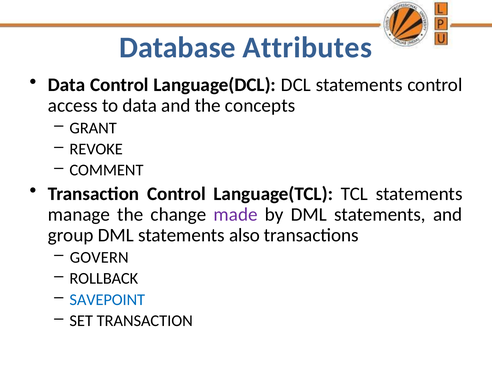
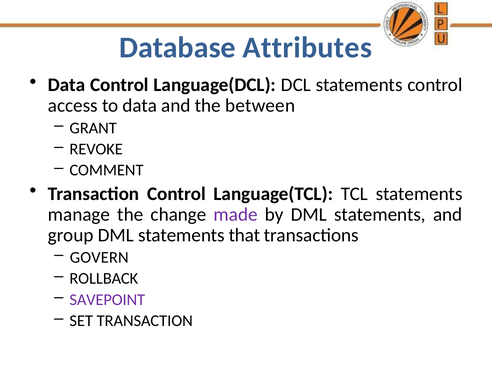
concepts: concepts -> between (260, 106)
also: also -> that (244, 235)
SAVEPOINT colour: blue -> purple (107, 300)
